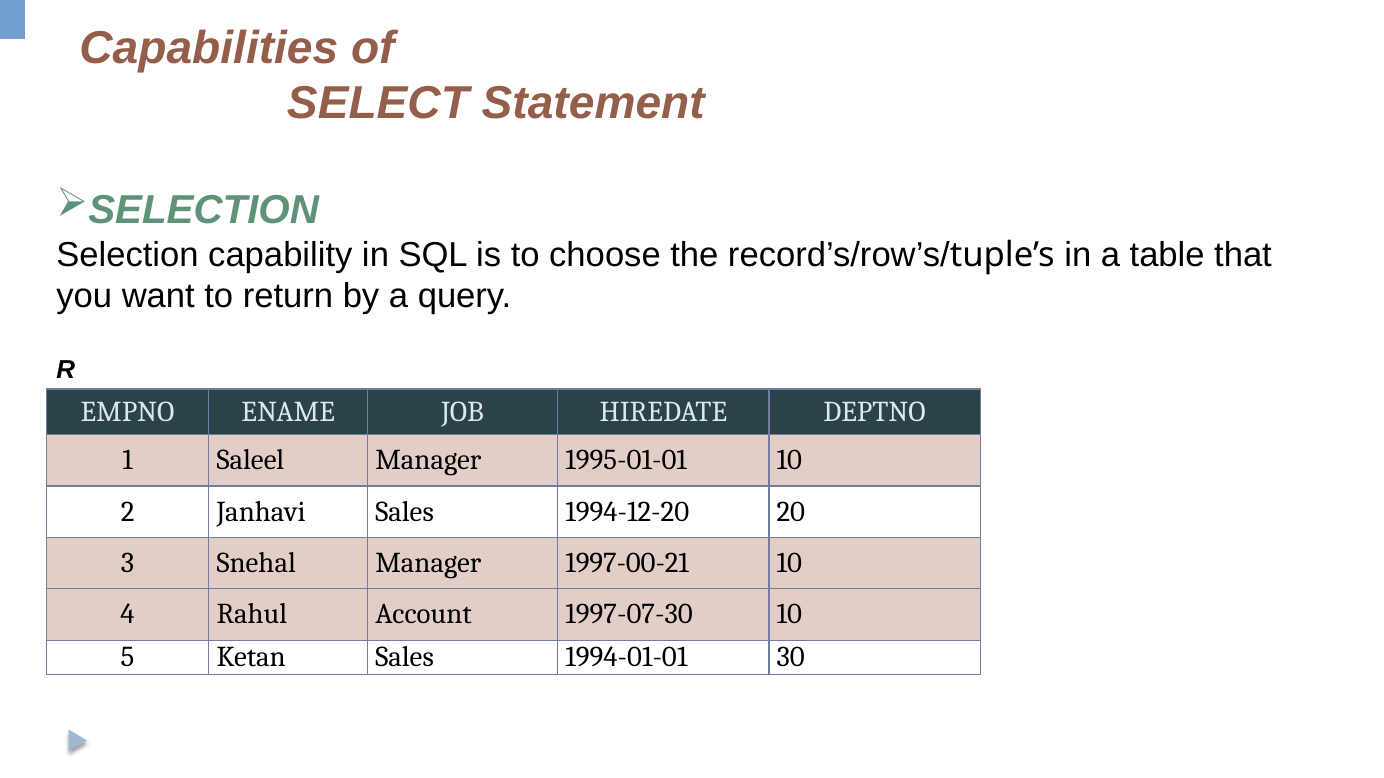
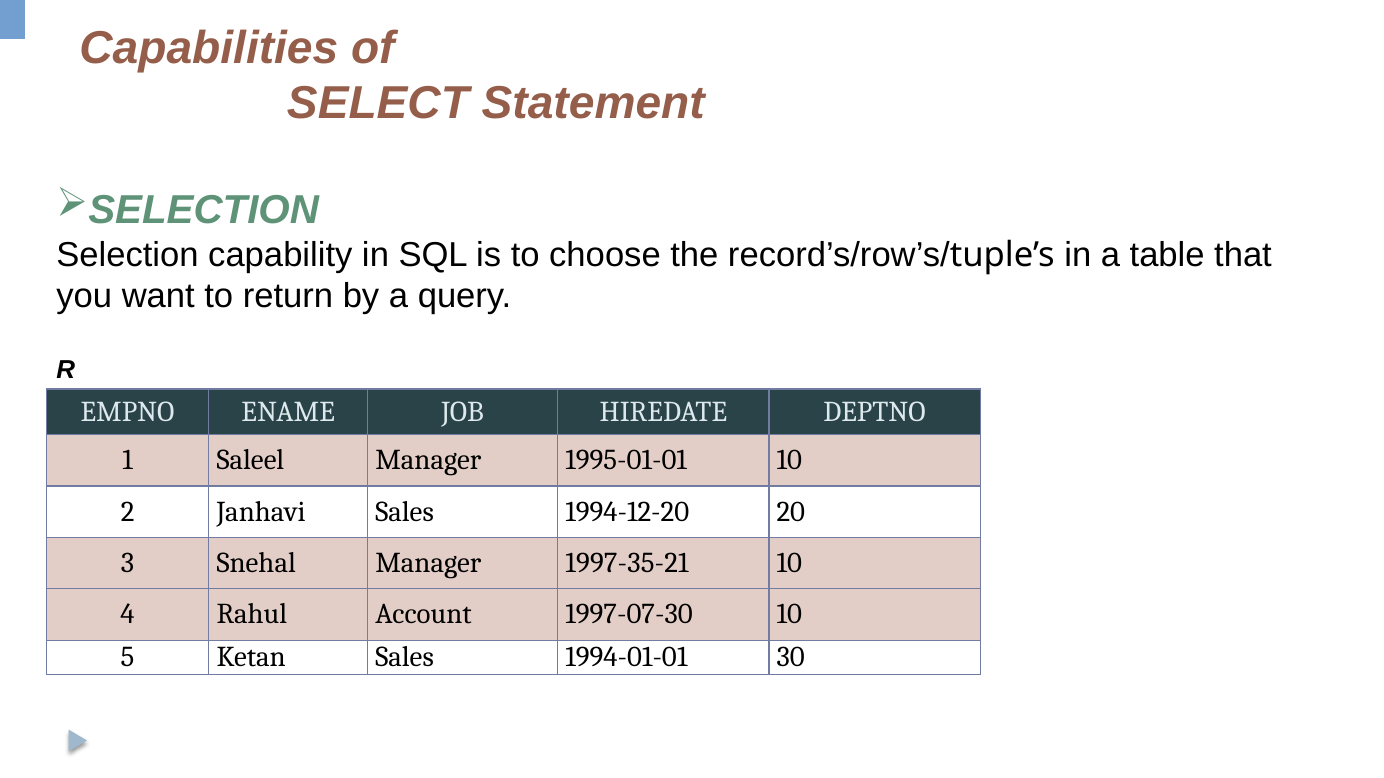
1997-00-21: 1997-00-21 -> 1997-35-21 (627, 563)
